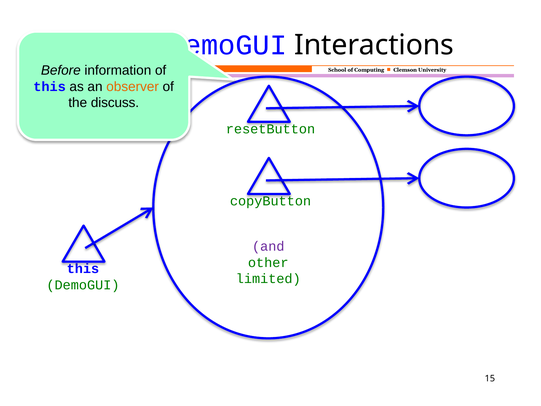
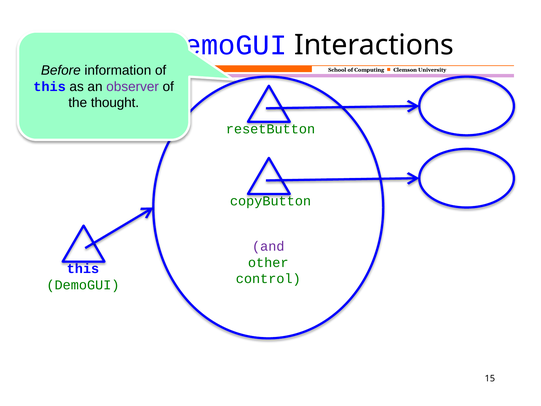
observer colour: orange -> purple (133, 87)
discuss: discuss -> thought (115, 103)
limited: limited -> control (268, 279)
